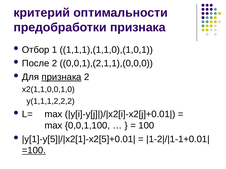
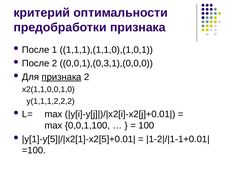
Отбор: Отбор -> После (36, 50)
0,0,1),(2,1,1),(0,0,0: 0,0,1),(2,1,1),(0,0,0 -> 0,0,1),(0,3,1),(0,0,0 (106, 64)
=100 underline: present -> none (34, 151)
